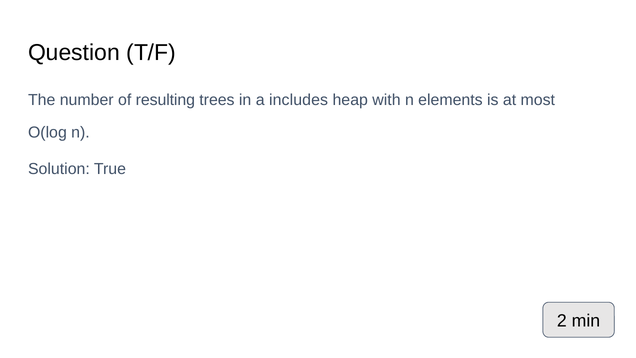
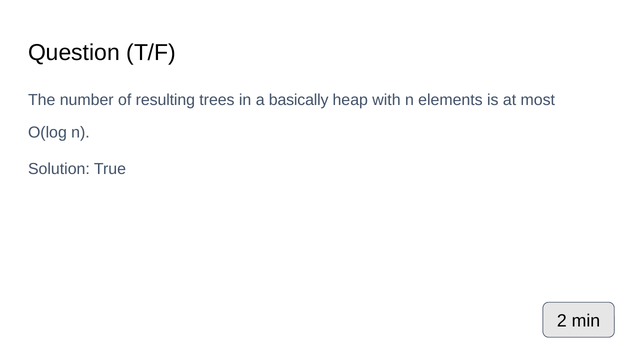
includes: includes -> basically (299, 100)
